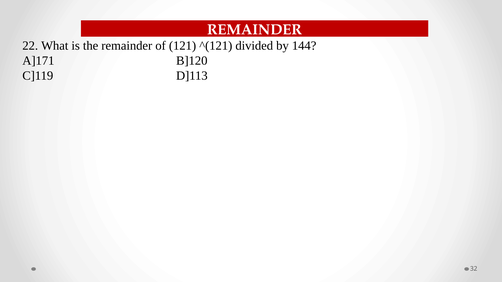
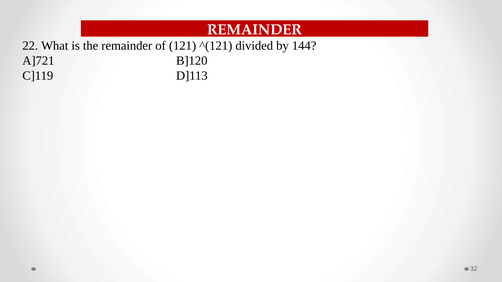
A]171: A]171 -> A]721 (38, 61)
